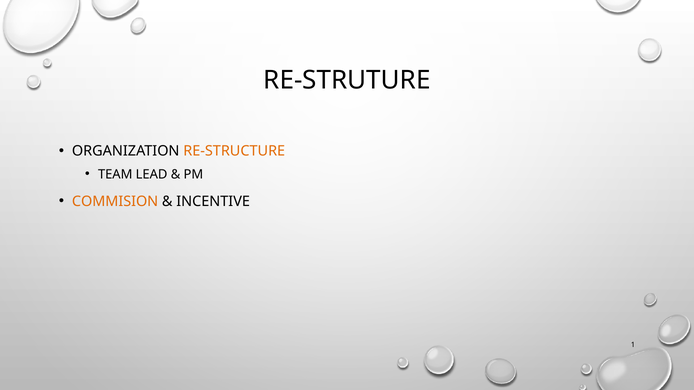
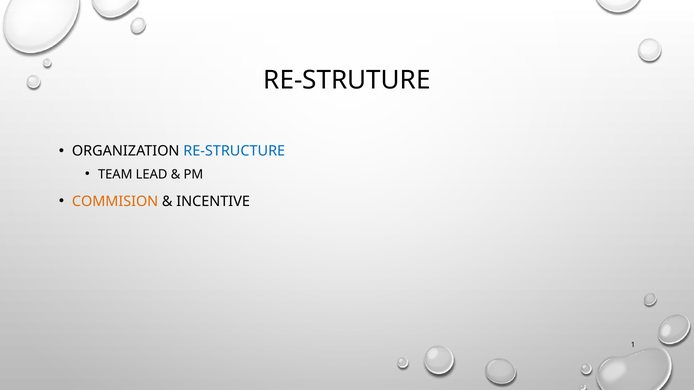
RE-STRUCTURE colour: orange -> blue (234, 151)
